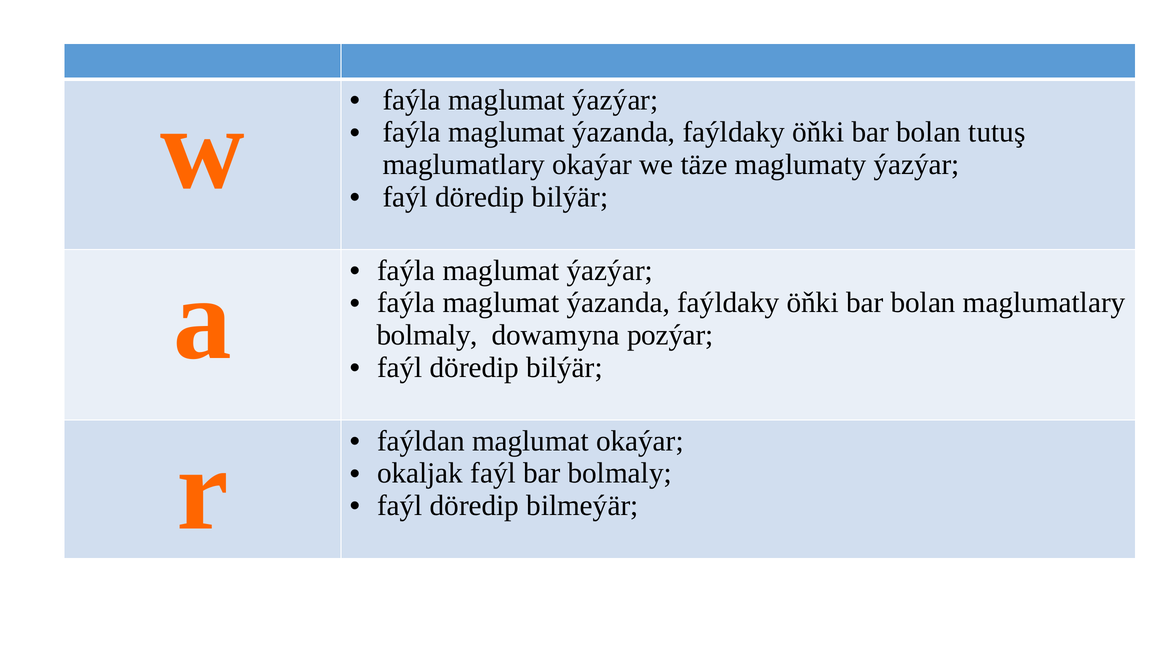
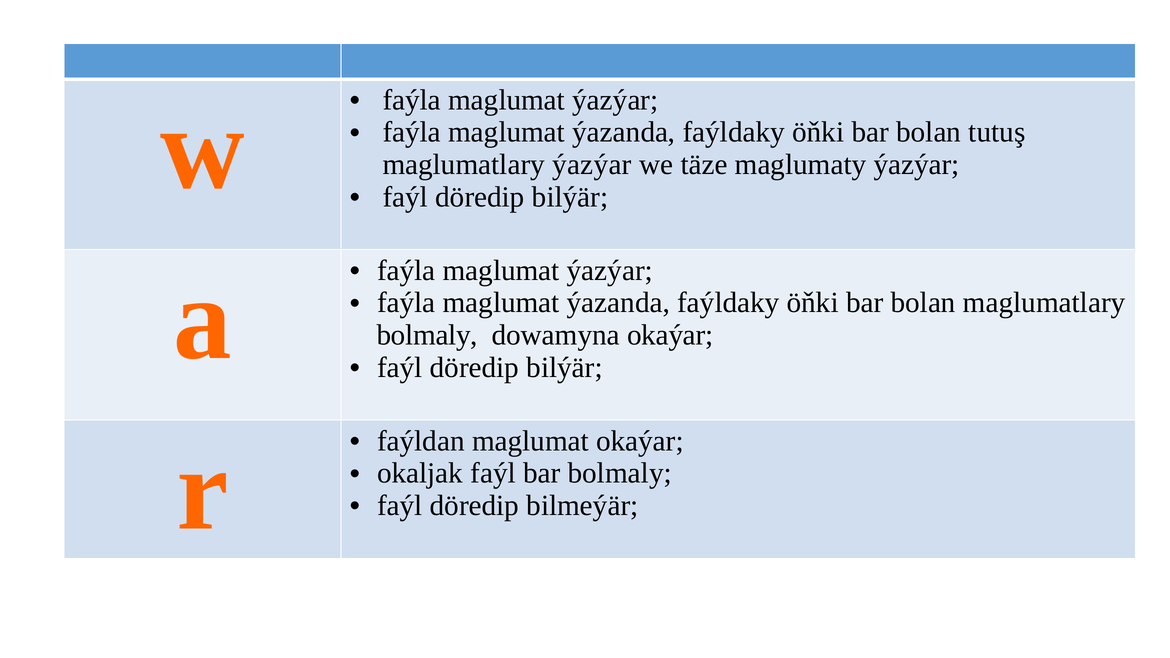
maglumatlary okaýar: okaýar -> ýazýar (592, 165)
dowamyna pozýar: pozýar -> okaýar (670, 335)
